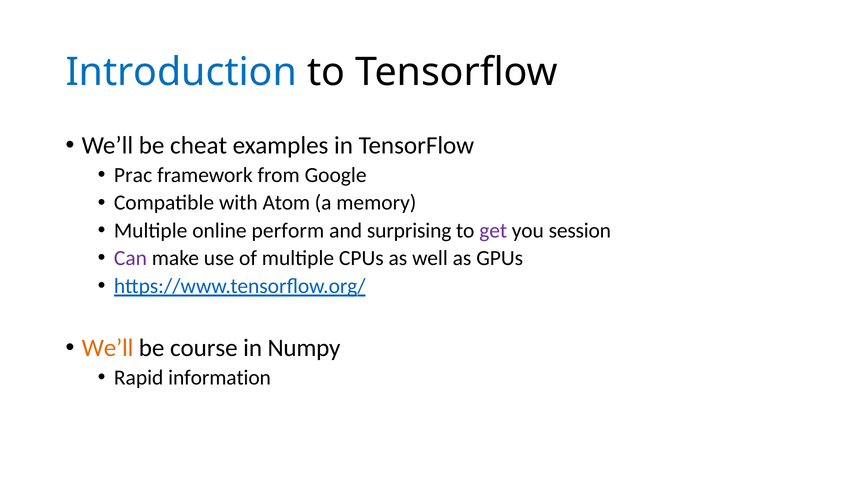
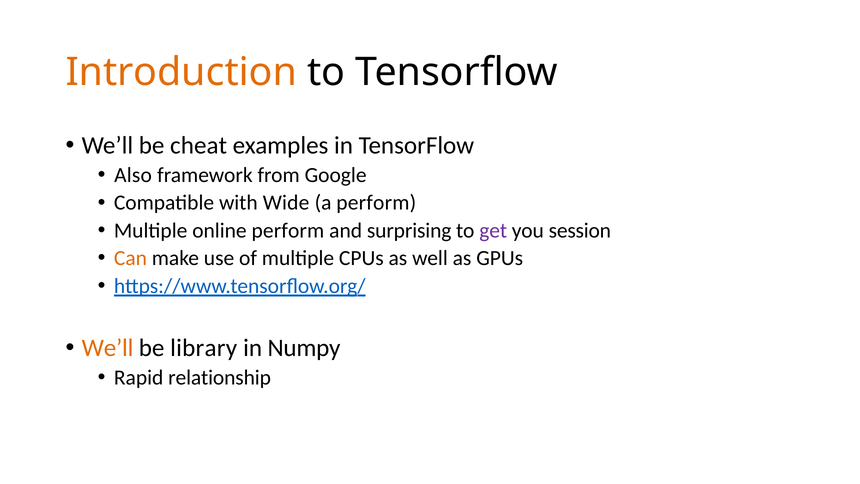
Introduction colour: blue -> orange (181, 72)
Prac: Prac -> Also (133, 175)
Atom: Atom -> Wide (286, 203)
a memory: memory -> perform (376, 203)
Can colour: purple -> orange (130, 258)
course: course -> library (204, 348)
information: information -> relationship (220, 377)
